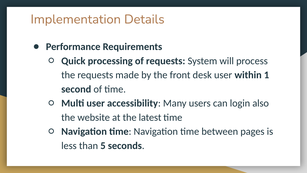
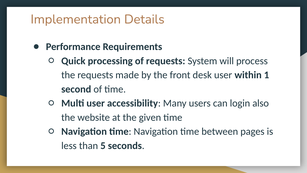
latest: latest -> given (150, 117)
